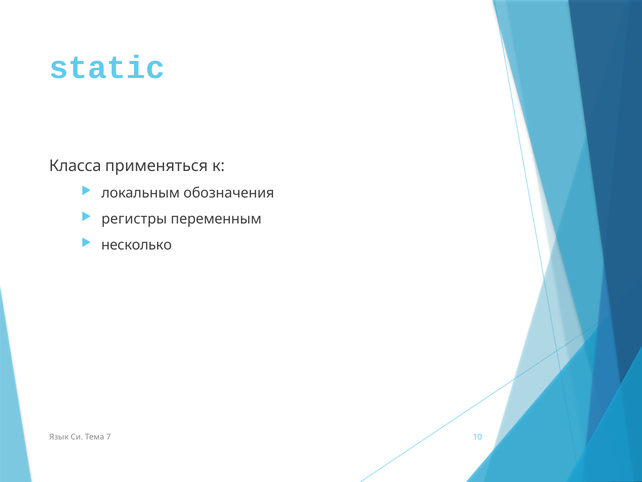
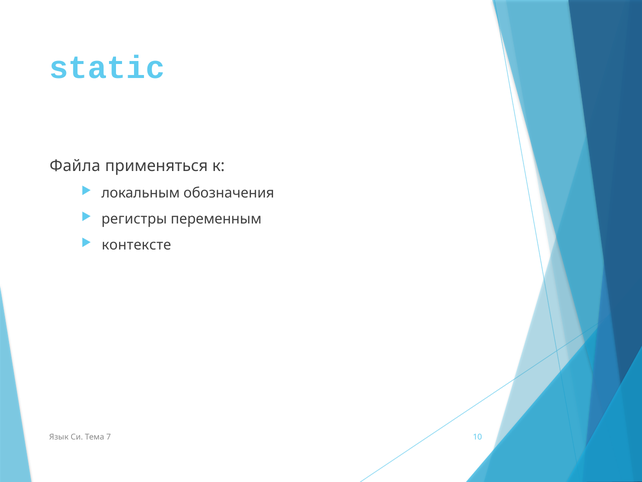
Класса: Класса -> Файла (75, 166)
несколько: несколько -> контексте (136, 245)
